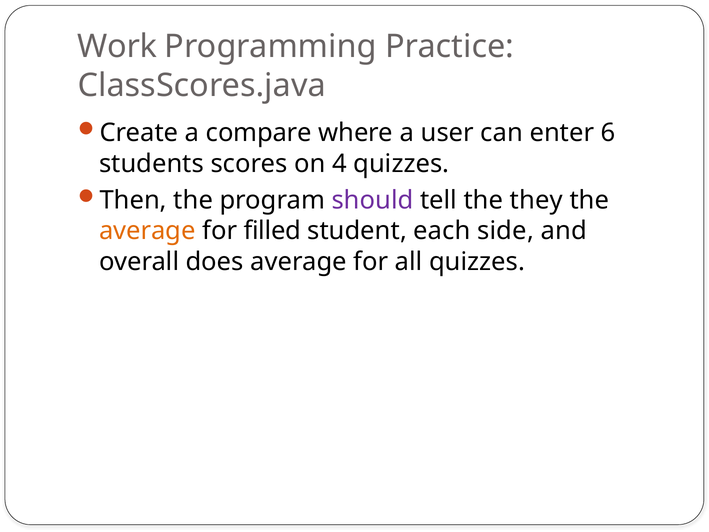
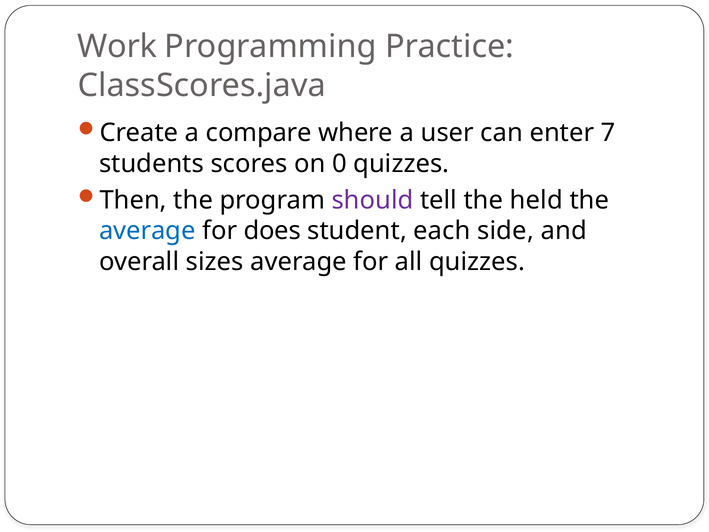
6: 6 -> 7 (608, 133)
4: 4 -> 0 (339, 164)
they: they -> held (536, 200)
average colour: orange -> blue (147, 231)
filled: filled -> does (272, 231)
does: does -> sizes (215, 261)
